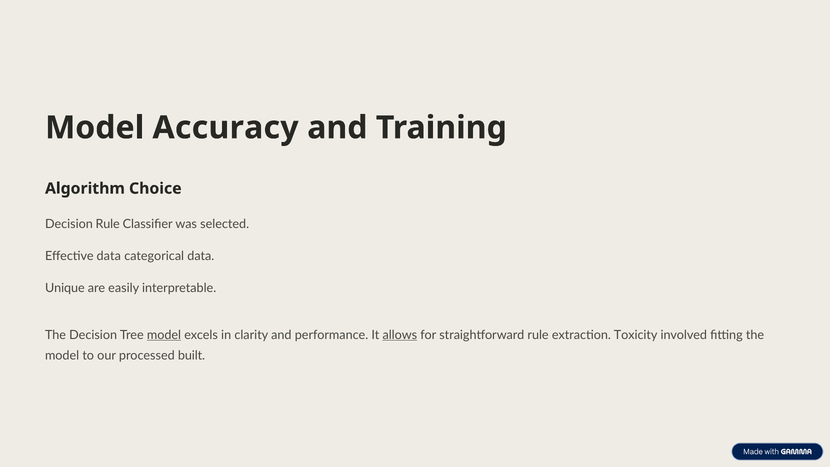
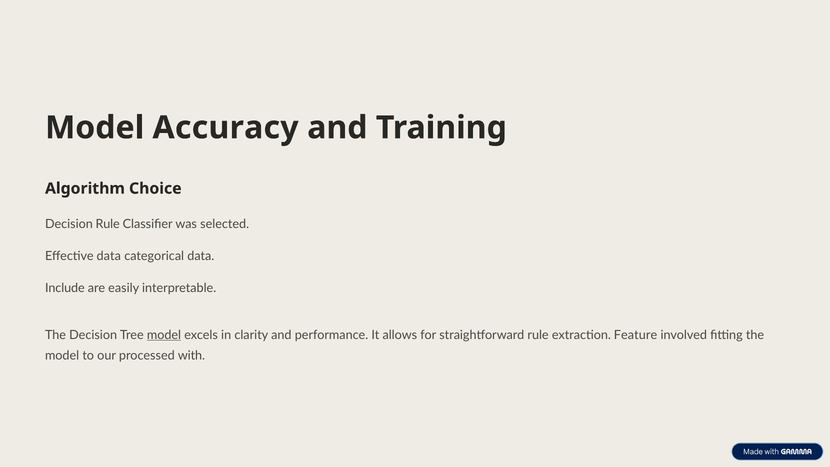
Unique: Unique -> Include (65, 288)
allows underline: present -> none (400, 335)
Toxicity: Toxicity -> Feature (636, 335)
built: built -> with (191, 355)
